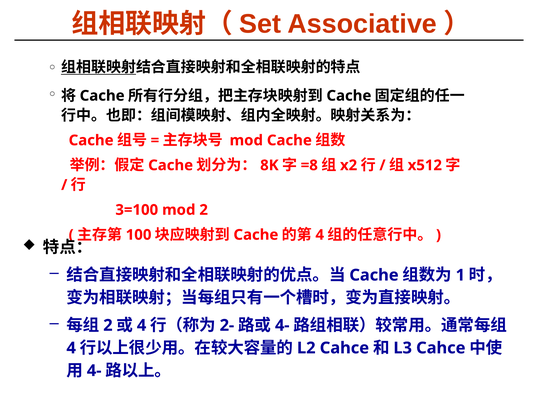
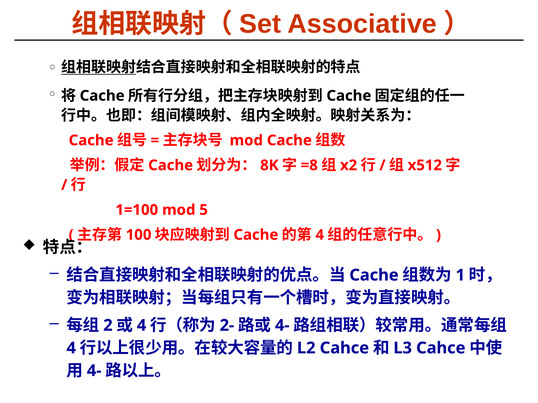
3=100: 3=100 -> 1=100 (137, 210)
mod 2: 2 -> 5 (204, 210)
